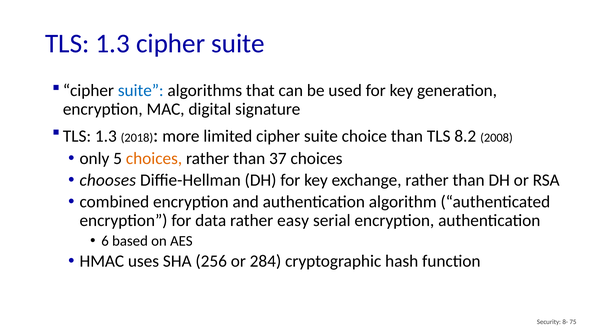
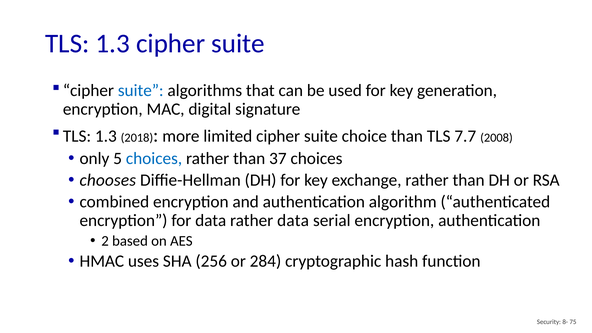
8.2: 8.2 -> 7.7 (465, 136)
choices colour: orange -> blue (154, 158)
rather easy: easy -> data (293, 220)
6: 6 -> 2 (105, 241)
